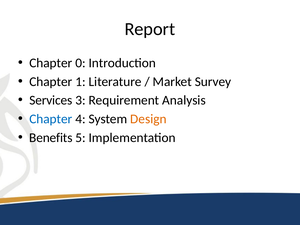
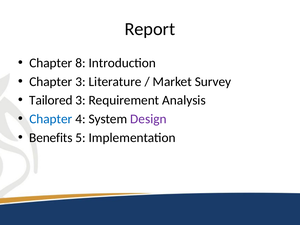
0: 0 -> 8 (80, 63)
Chapter 1: 1 -> 3 (80, 82)
Services: Services -> Tailored (51, 100)
Design colour: orange -> purple (148, 119)
